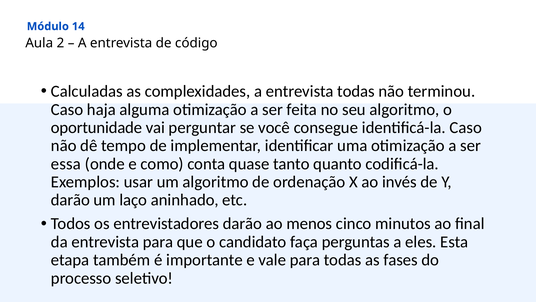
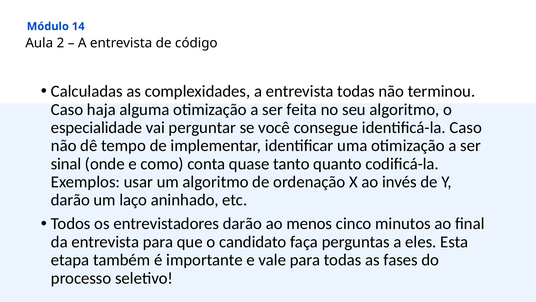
oportunidade: oportunidade -> especialidade (96, 127)
essa: essa -> sinal (66, 164)
